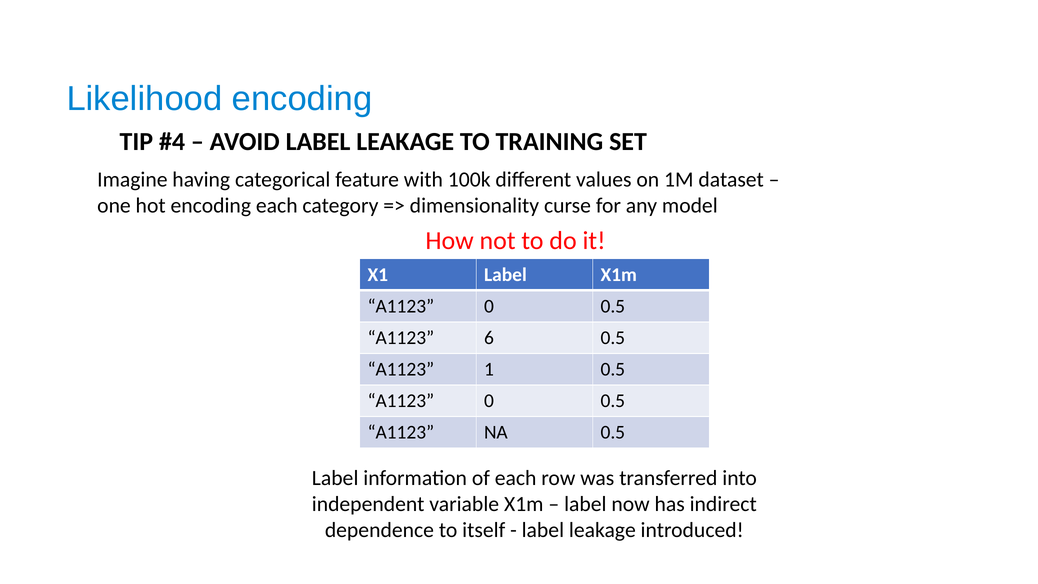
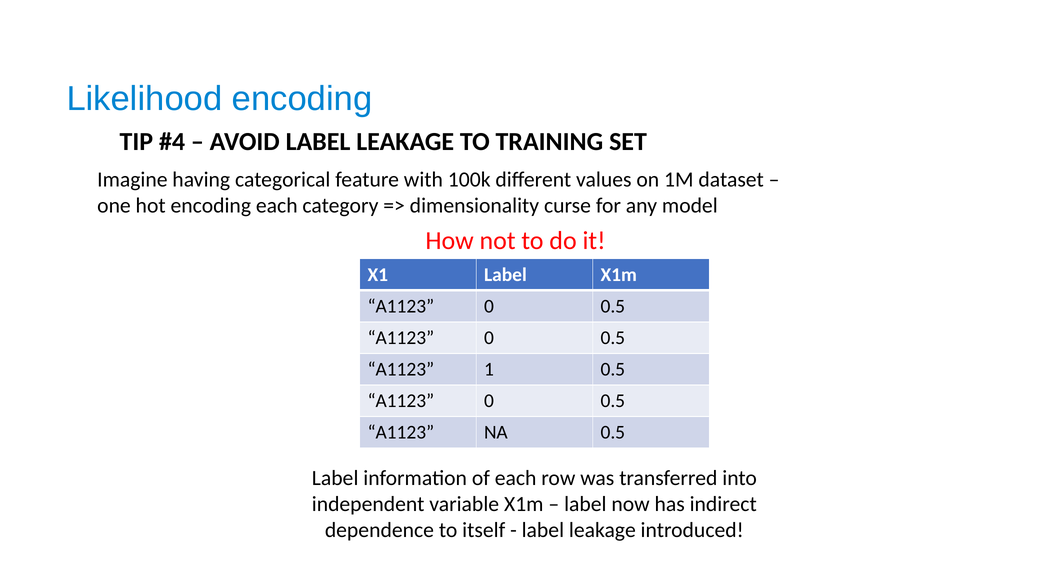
6: 6 -> 0 (489, 338)
